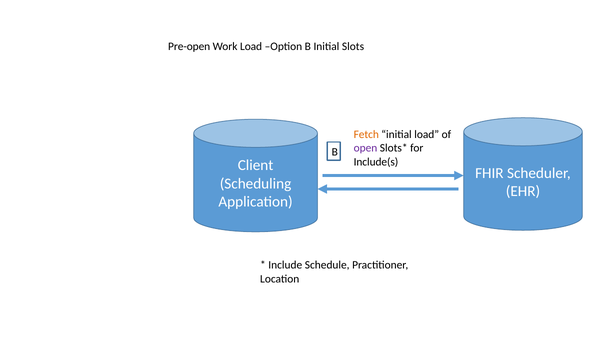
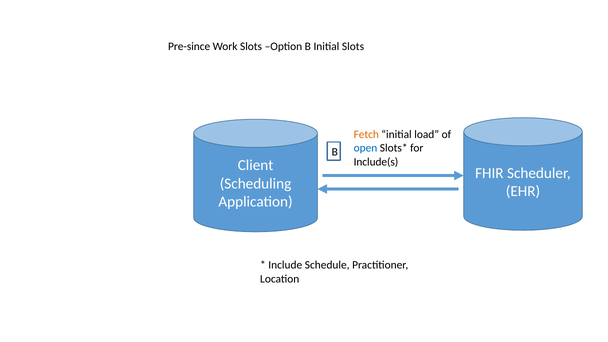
Pre-open: Pre-open -> Pre-since (189, 46)
Work Load: Load -> Slots (251, 46)
open colour: purple -> blue (365, 148)
